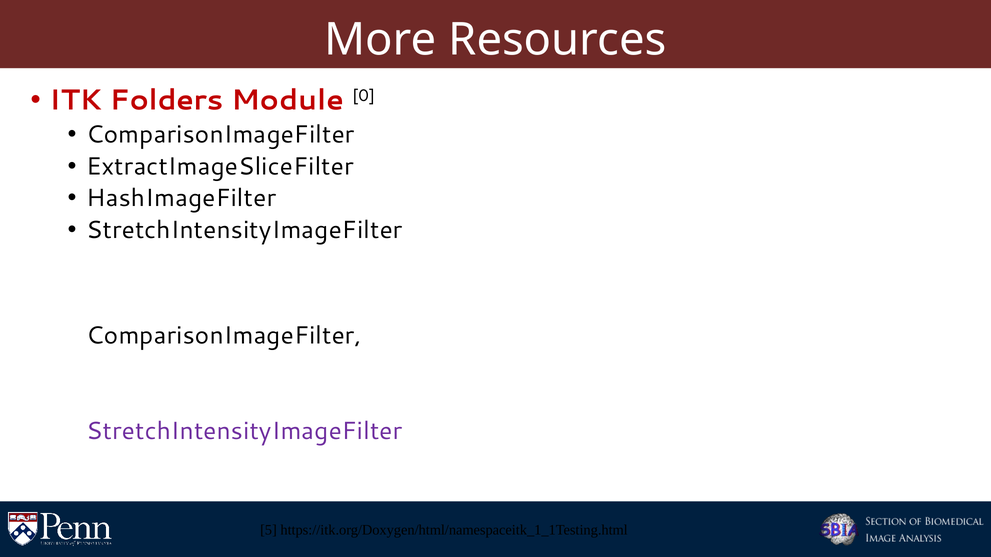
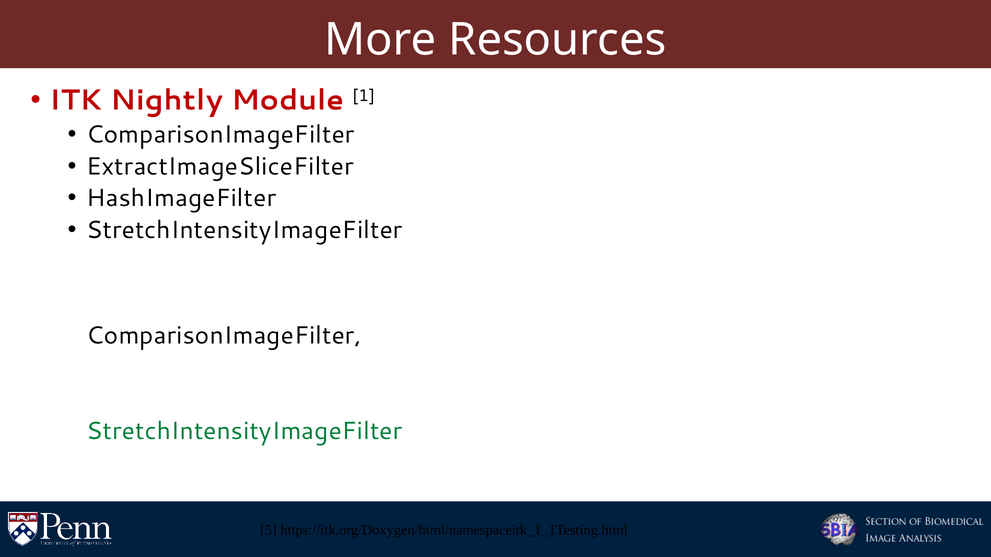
Folders: Folders -> Nightly (167, 100)
0: 0 -> 1 (364, 96)
StretchIntensityImageFilter colour: purple -> green (244, 431)
